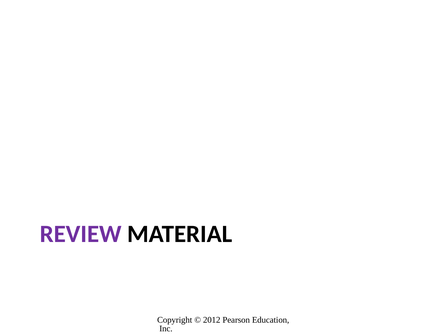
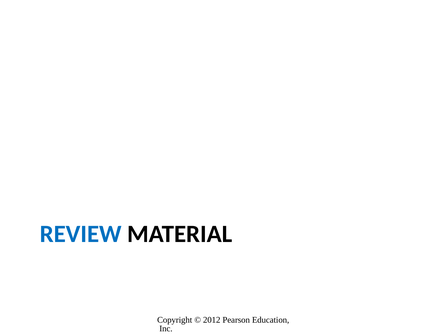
REVIEW colour: purple -> blue (81, 234)
